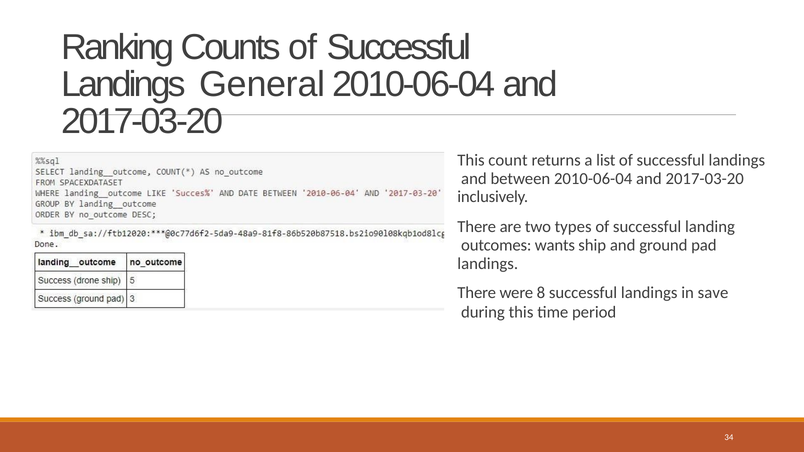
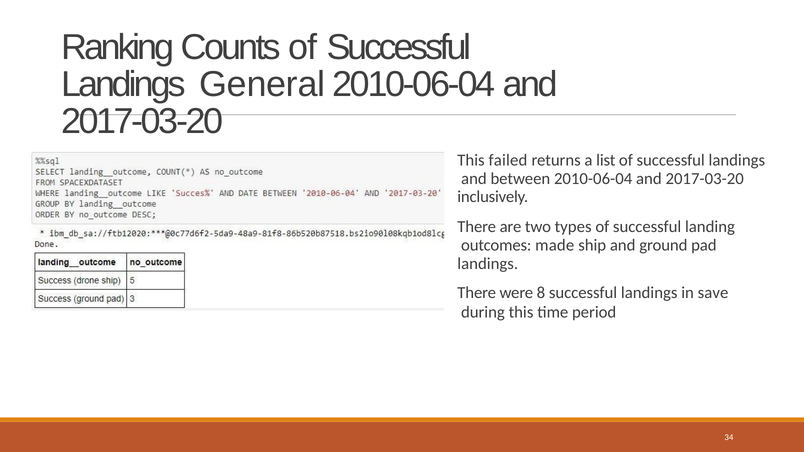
count: count -> failed (508, 160)
wants: wants -> made (555, 245)
